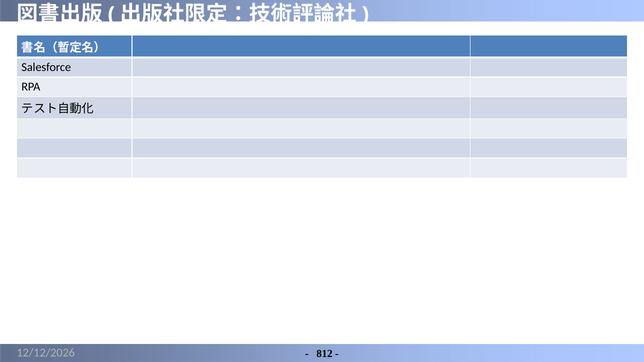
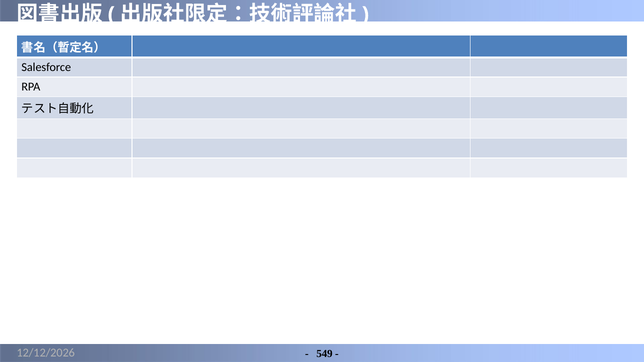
812: 812 -> 549 (325, 354)
